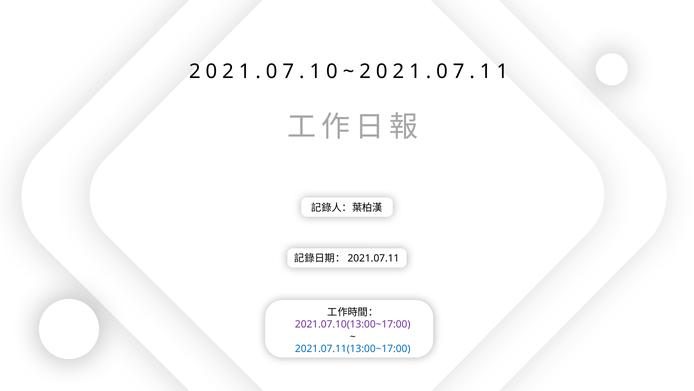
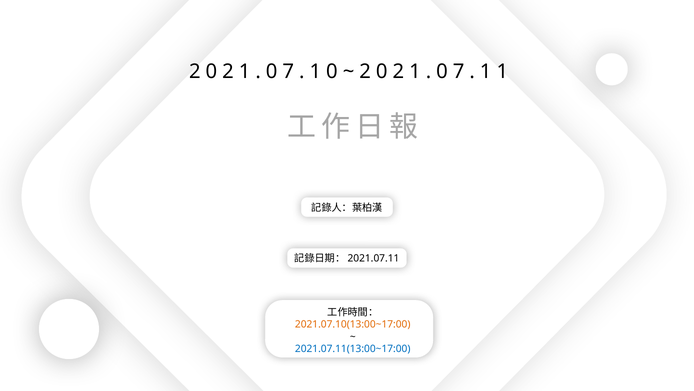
2021.07.10(13:00~17:00 colour: purple -> orange (353, 324)
